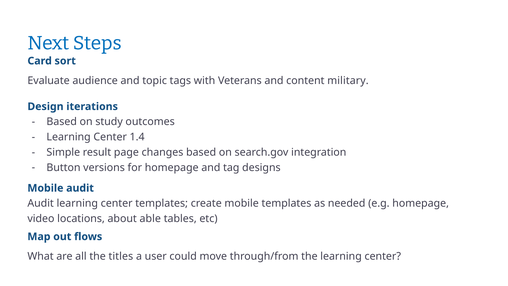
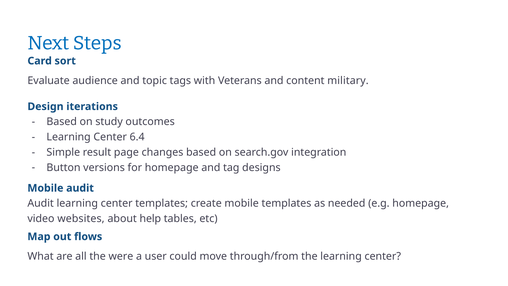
1.4: 1.4 -> 6.4 (137, 137)
locations: locations -> websites (81, 218)
able: able -> help (150, 218)
titles: titles -> were (121, 256)
